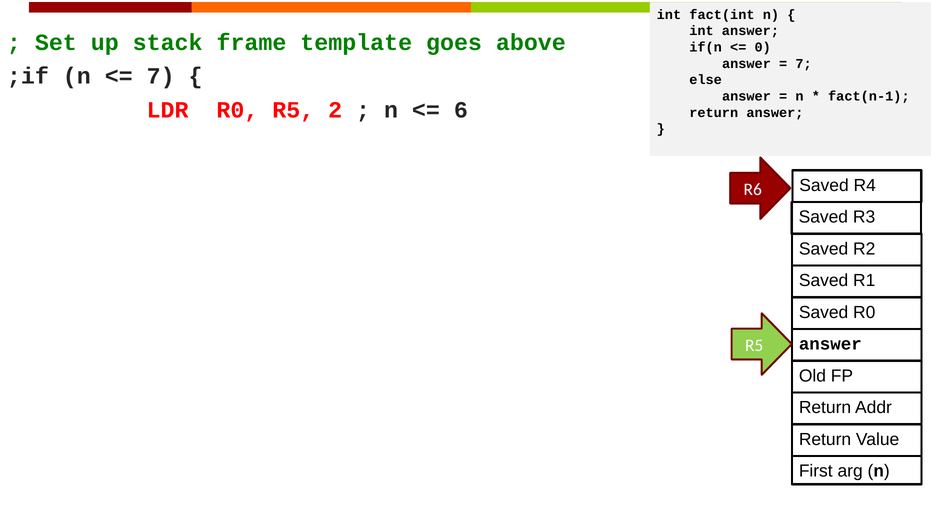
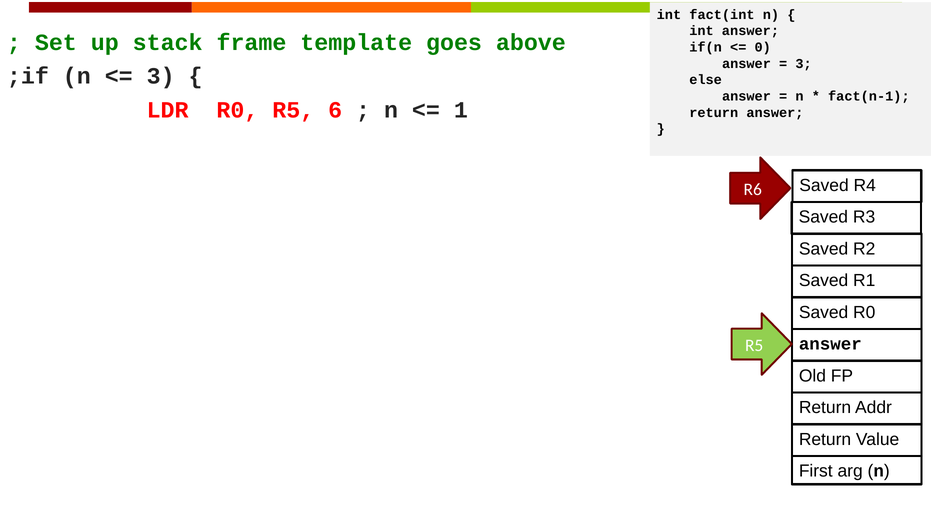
7: 7 -> 3 (804, 64)
7: 7 -> 3 (161, 76)
2: 2 -> 6 (335, 110)
6: 6 -> 1 (461, 110)
